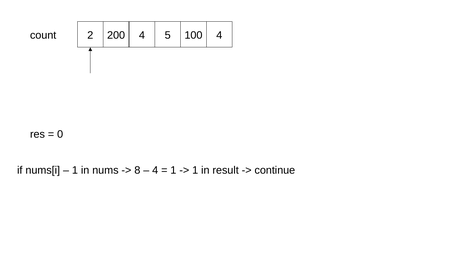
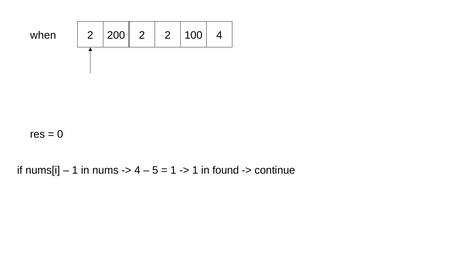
count: count -> when (43, 35)
2 4: 4 -> 2 (142, 35)
200 5: 5 -> 2 (168, 35)
8: 8 -> 4 (137, 170)
4: 4 -> 5 (155, 170)
result: result -> found (226, 170)
